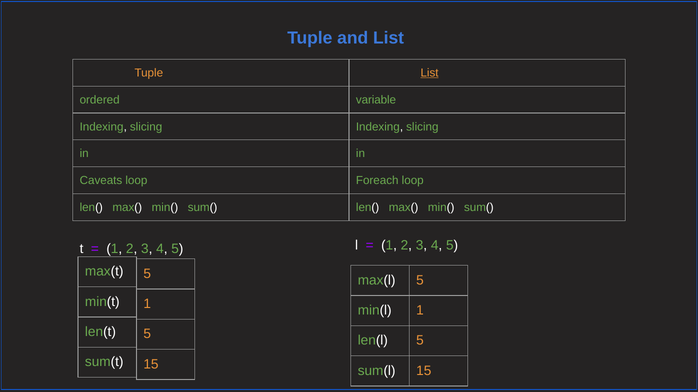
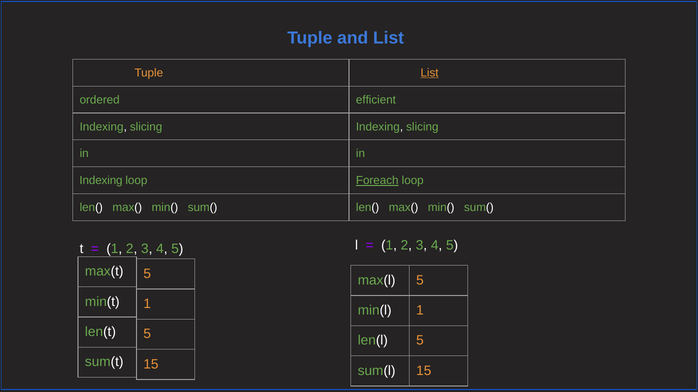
variable: variable -> efficient (376, 100)
Caveats: Caveats -> Indexing (101, 181)
Foreach underline: none -> present (377, 181)
